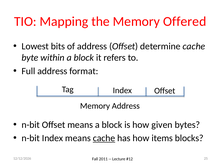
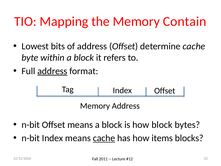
Offered: Offered -> Contain (185, 21)
address underline: none -> present (52, 71)
how given: given -> block (162, 125)
